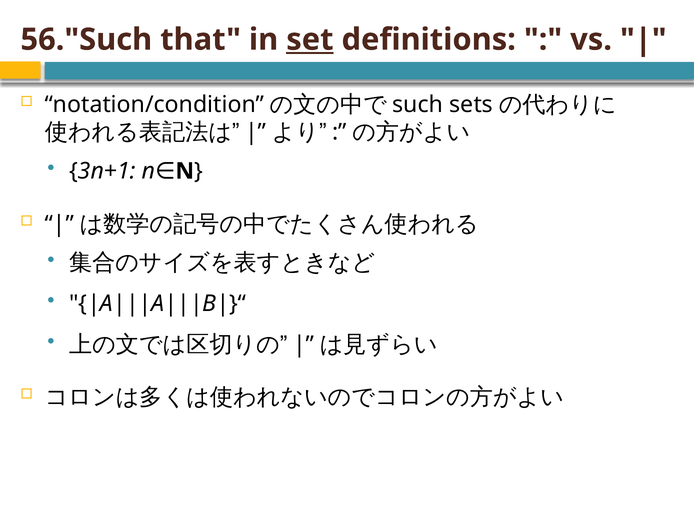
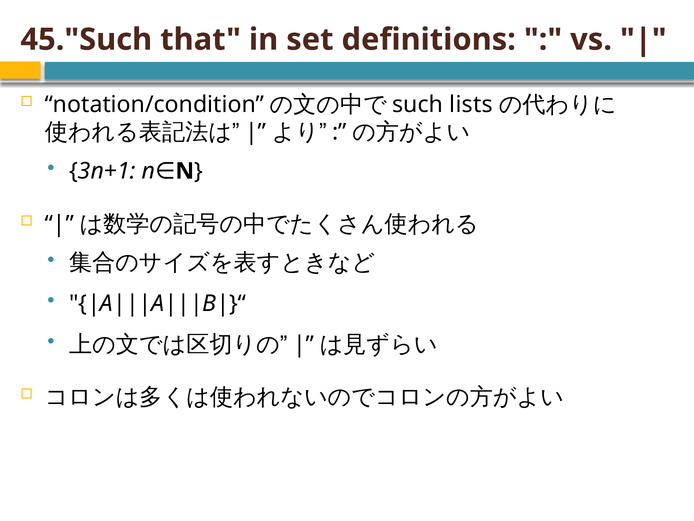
56."Such: 56."Such -> 45."Such (86, 40)
set underline: present -> none (310, 40)
sets: sets -> lists (471, 104)
